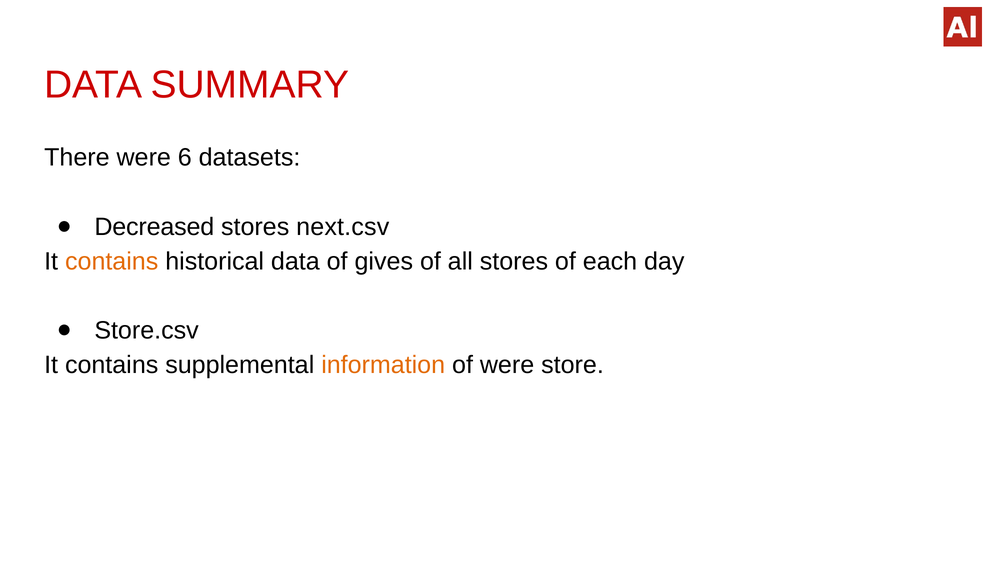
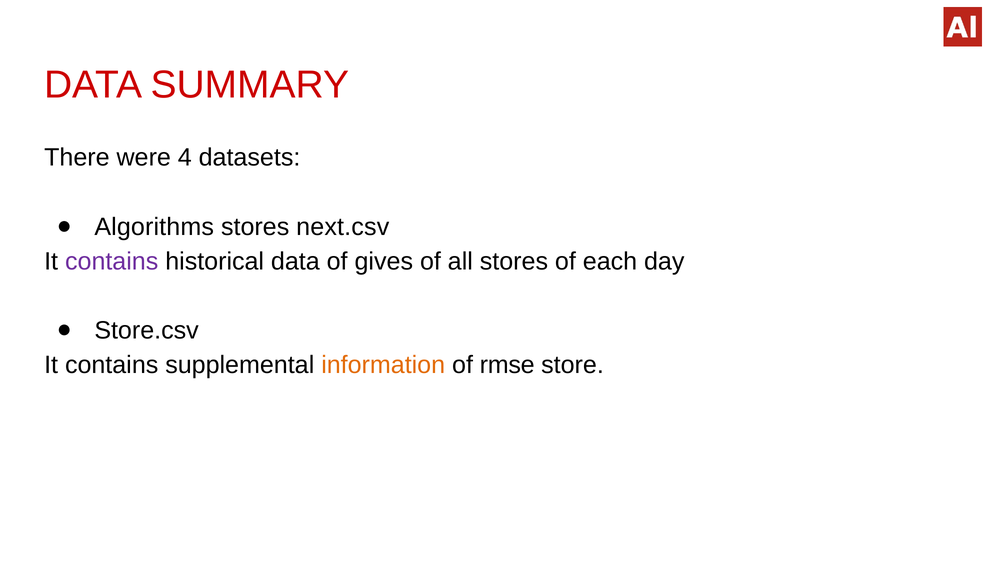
6: 6 -> 4 (185, 158)
Decreased: Decreased -> Algorithms (154, 227)
contains colour: orange -> purple (112, 262)
of were: were -> rmse (507, 365)
